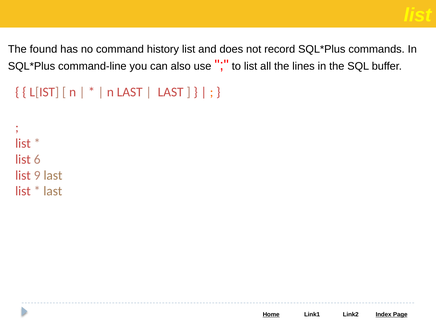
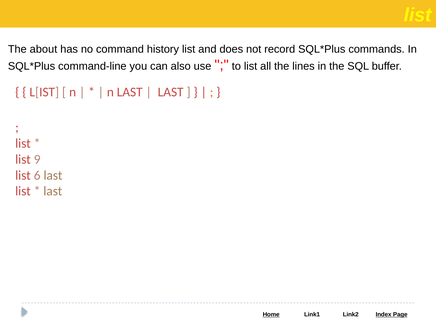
found: found -> about (43, 49)
6: 6 -> 9 (37, 159)
9: 9 -> 6 (37, 175)
